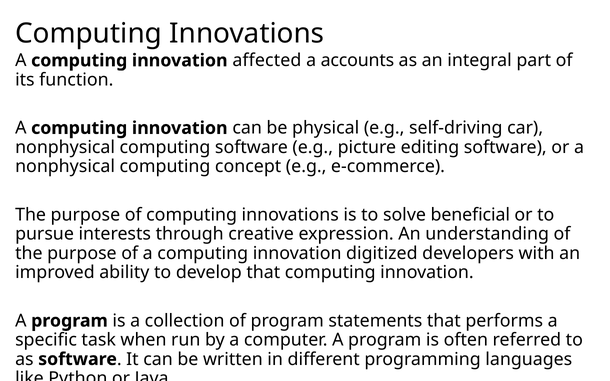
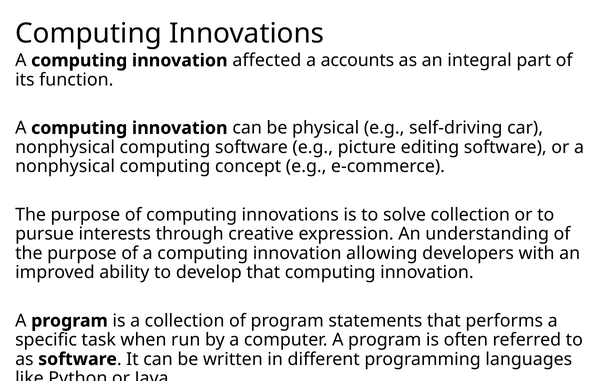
solve beneficial: beneficial -> collection (470, 215)
digitized: digitized -> allowing (382, 253)
